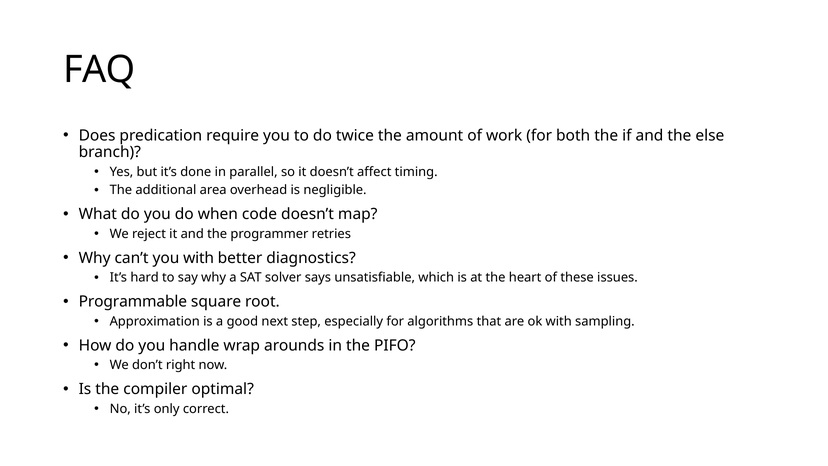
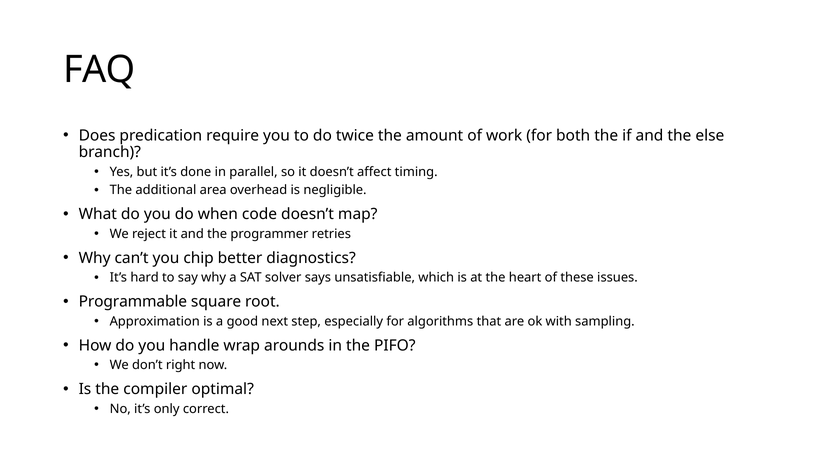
you with: with -> chip (199, 258)
